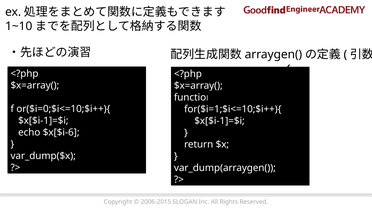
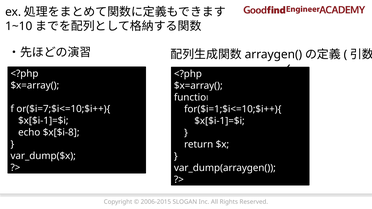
or($i=0;$i<=10;$i++){: or($i=0;$i<=10;$i++){ -> or($i=7;$i<=10;$i++){ (63, 109)
$x[$i-6: $x[$i-6 -> $x[$i-8 (61, 133)
